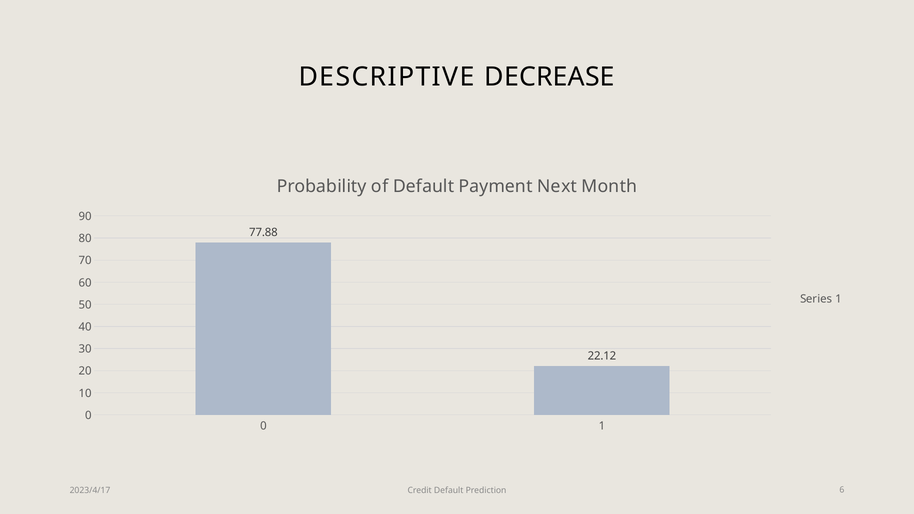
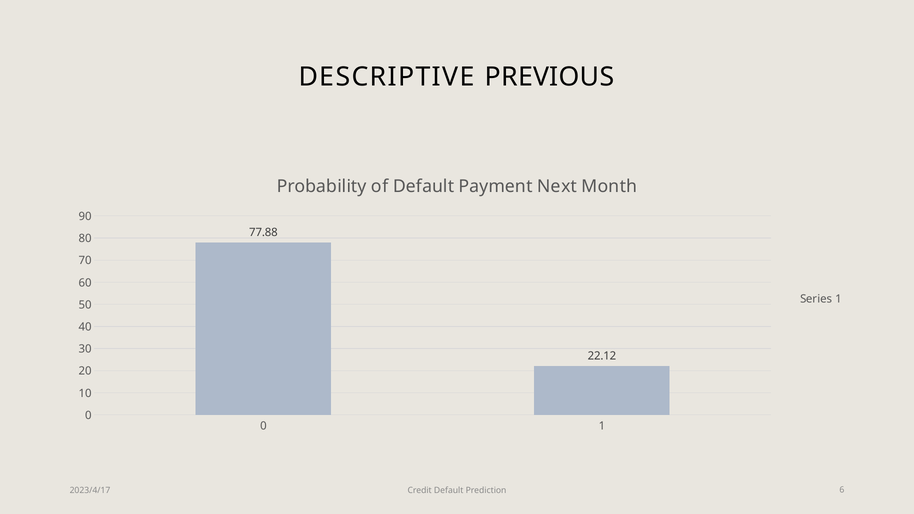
DECREASE: DECREASE -> PREVIOUS (549, 77)
